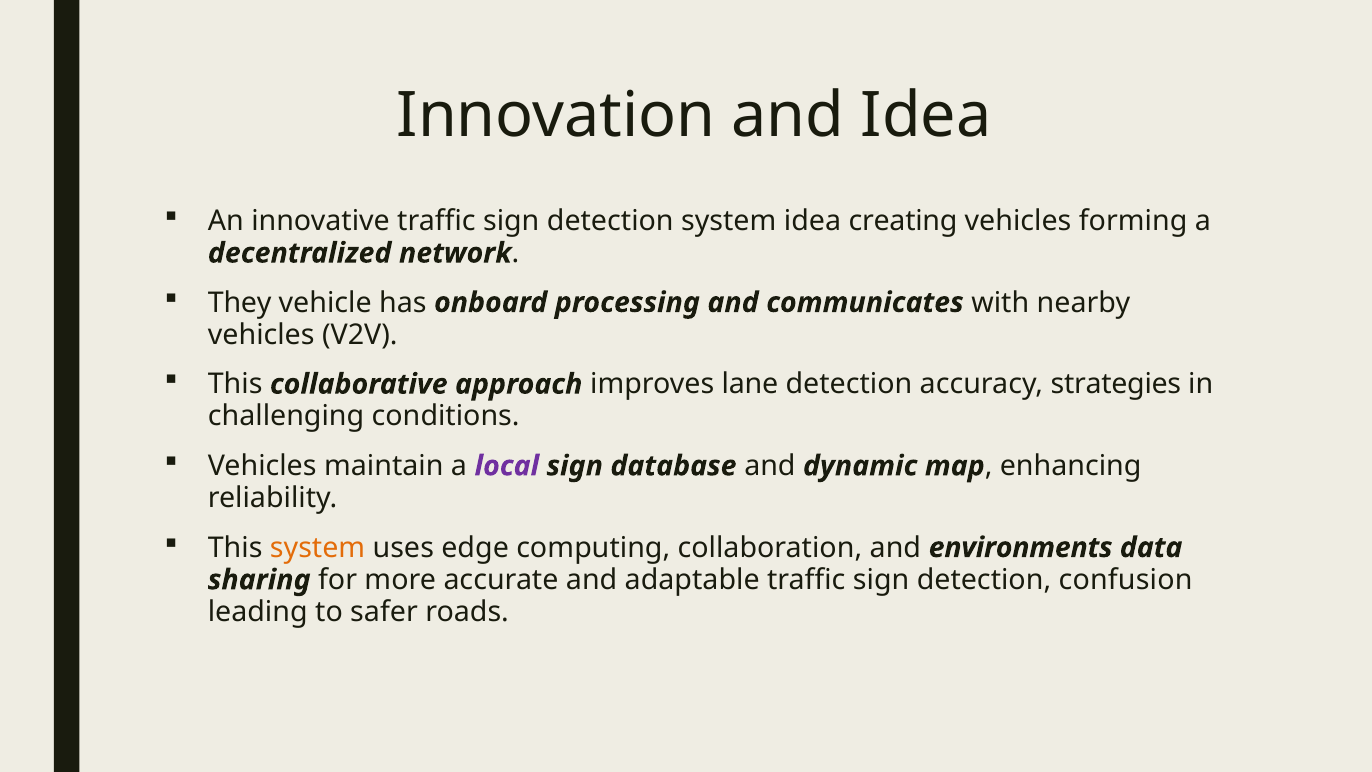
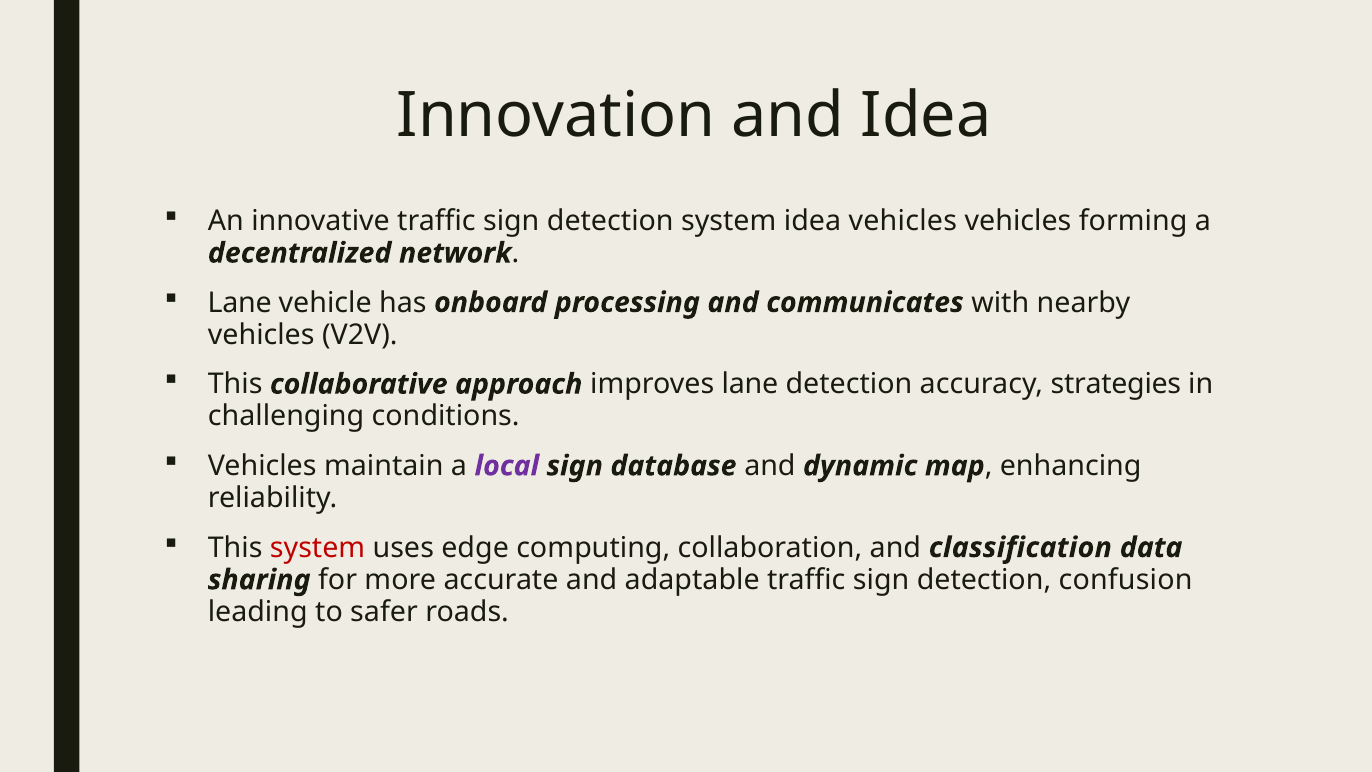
idea creating: creating -> vehicles (903, 221)
They: They -> Lane (240, 302)
system colour: orange -> red (318, 547)
environments: environments -> classification (1020, 547)
